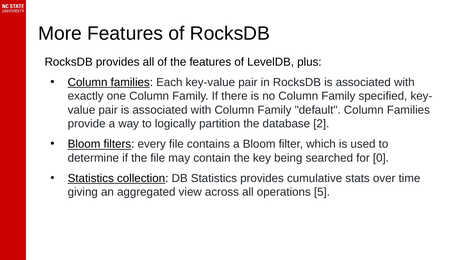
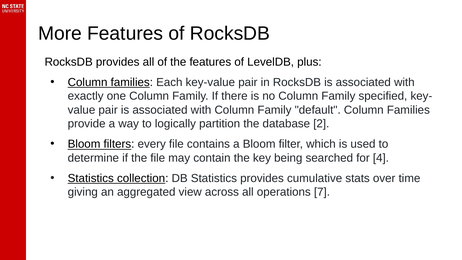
0: 0 -> 4 (381, 158)
5: 5 -> 7 (322, 192)
